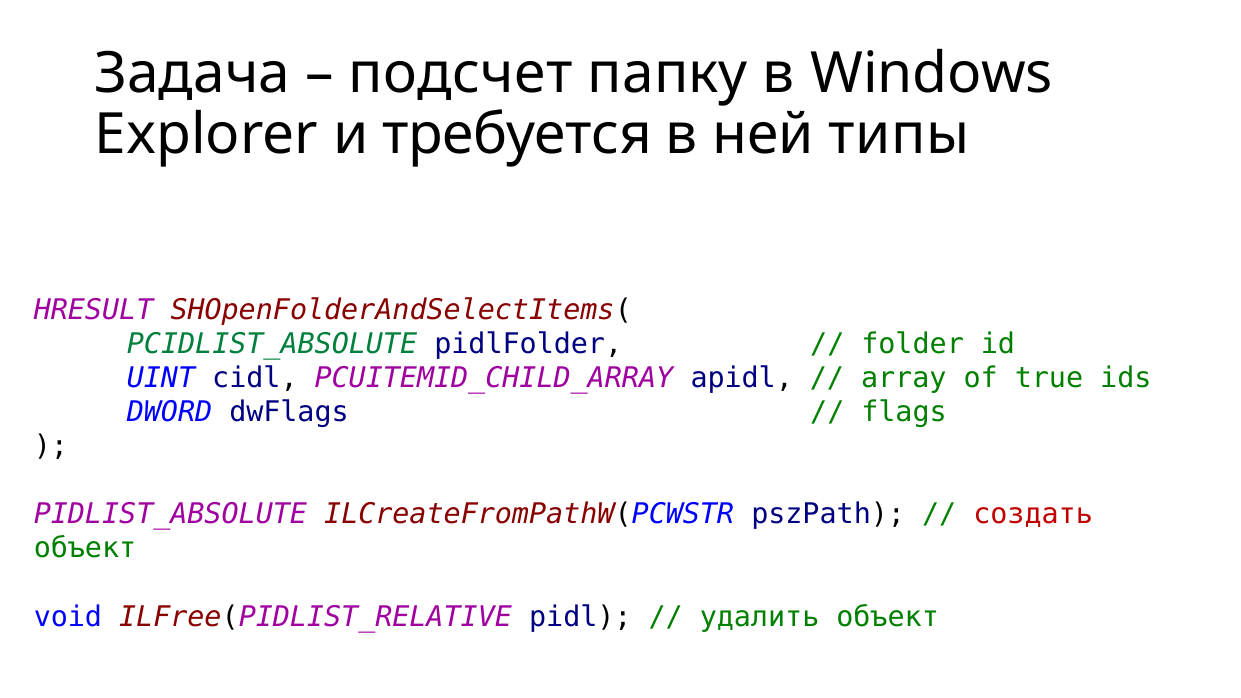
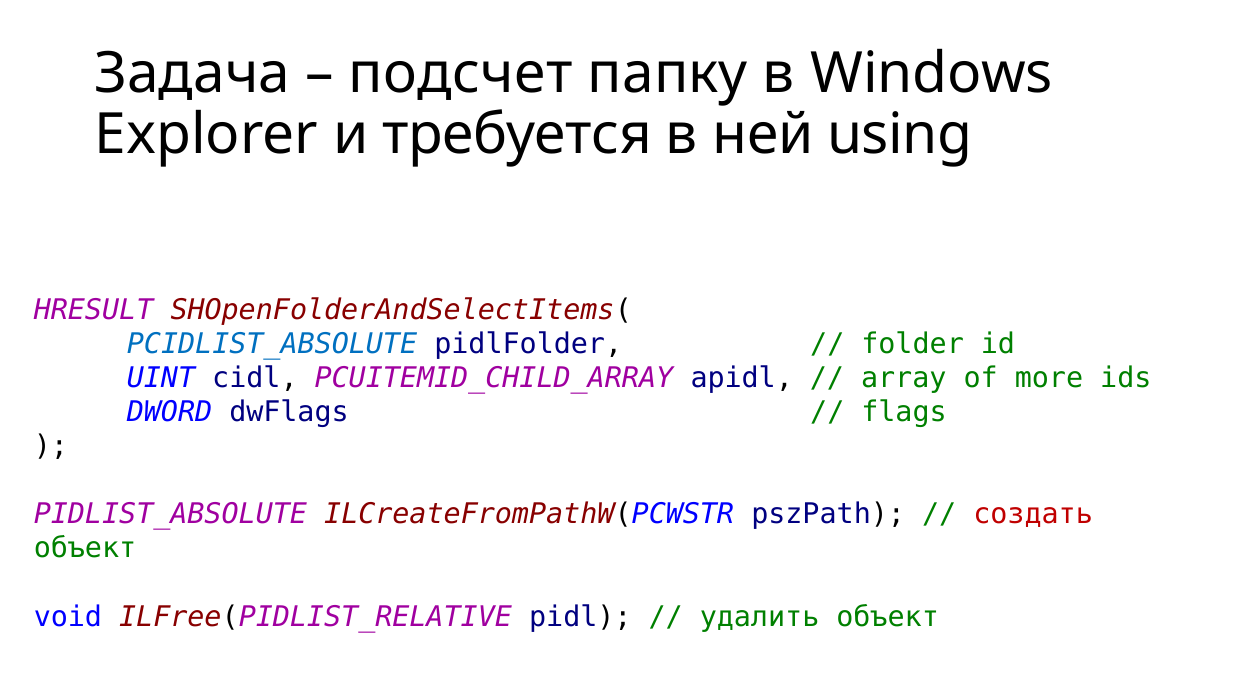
типы: типы -> using (900, 135)
PCIDLIST_ABSOLUTE colour: green -> blue (272, 344)
true: true -> more (1049, 378)
